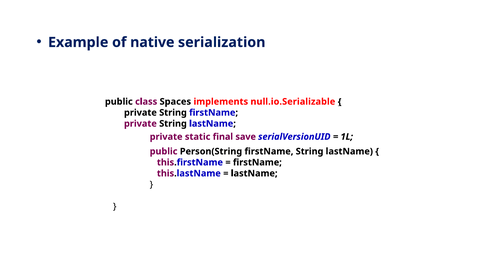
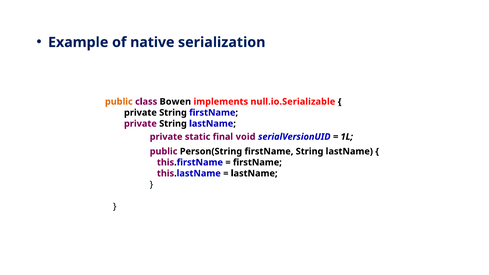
public colour: black -> orange (119, 102)
Spaces: Spaces -> Bowen (175, 102)
save: save -> void (246, 137)
